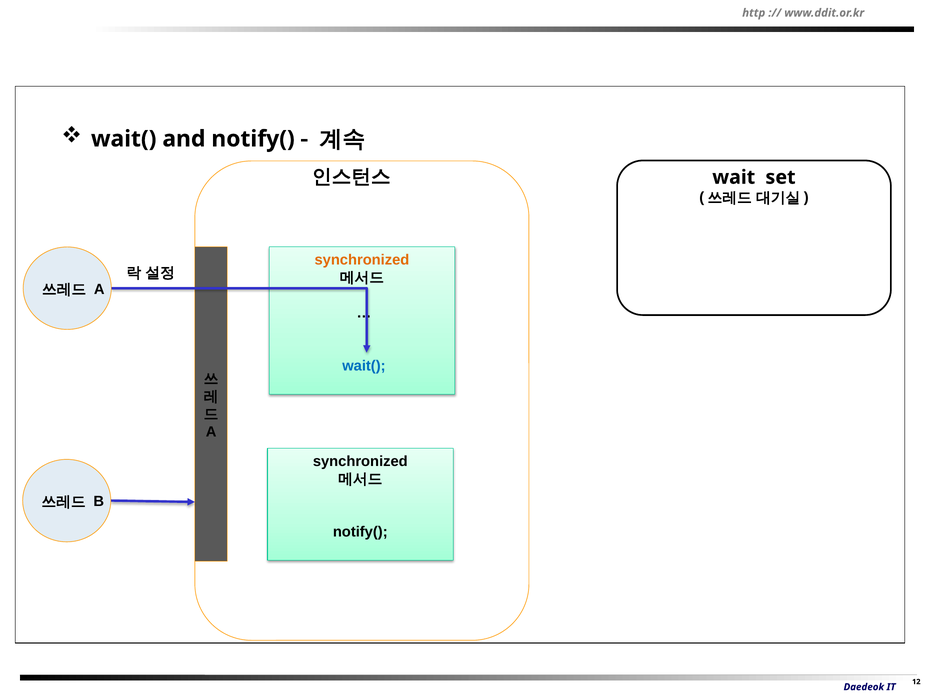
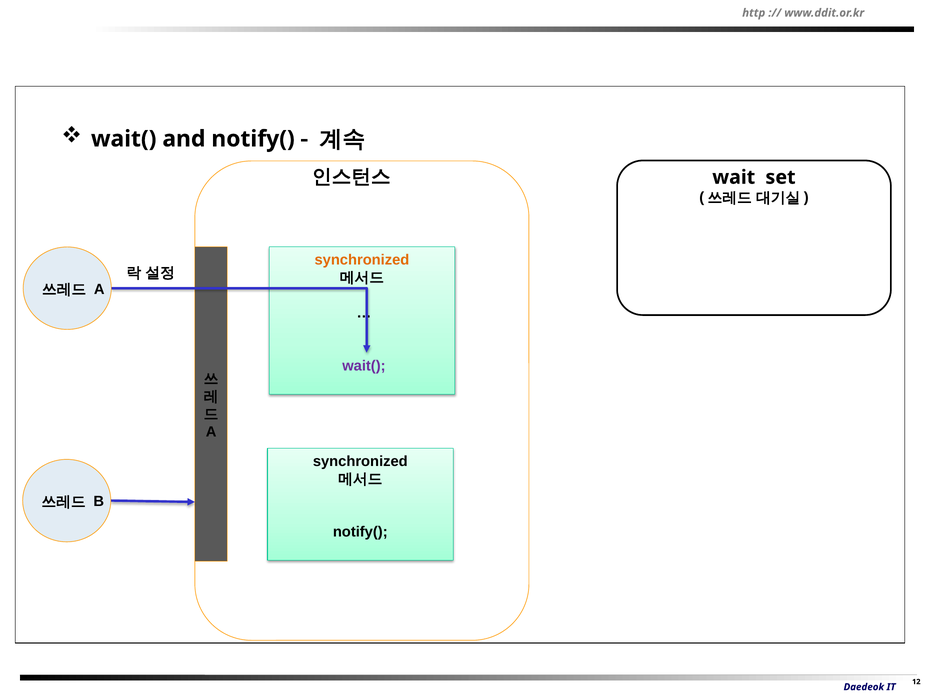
wait( colour: blue -> purple (364, 366)
